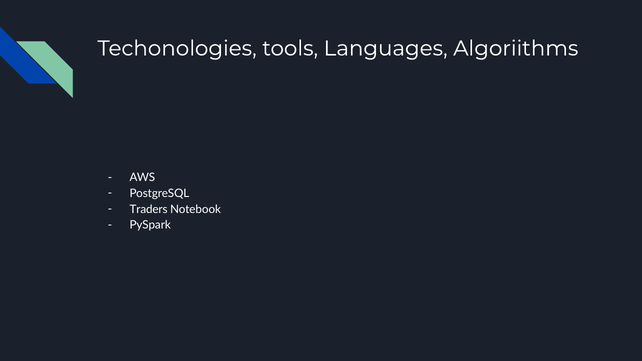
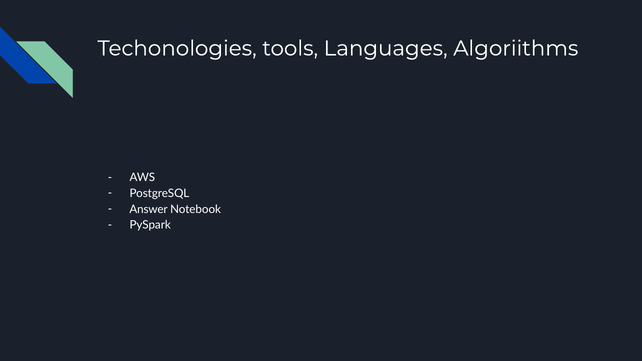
Traders: Traders -> Answer (149, 209)
